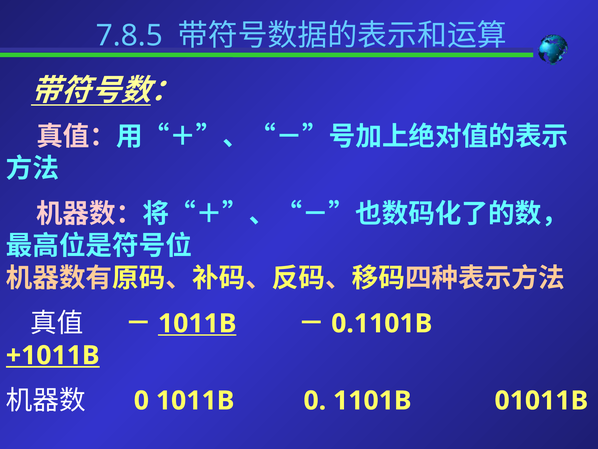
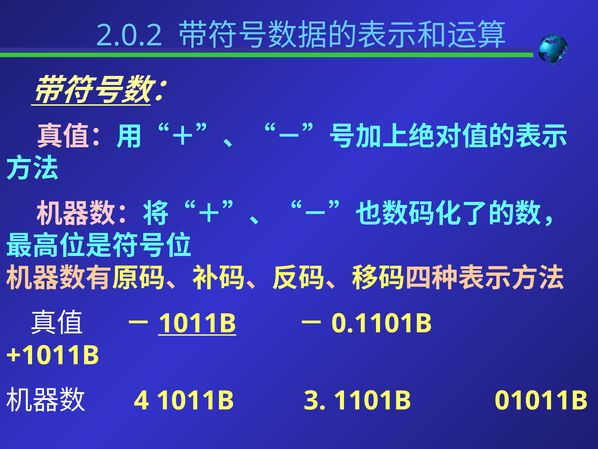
7.8.5: 7.8.5 -> 2.0.2 (129, 36)
+1011B underline: present -> none (53, 355)
0: 0 -> 4 (141, 400)
1011B 0: 0 -> 3 (315, 400)
